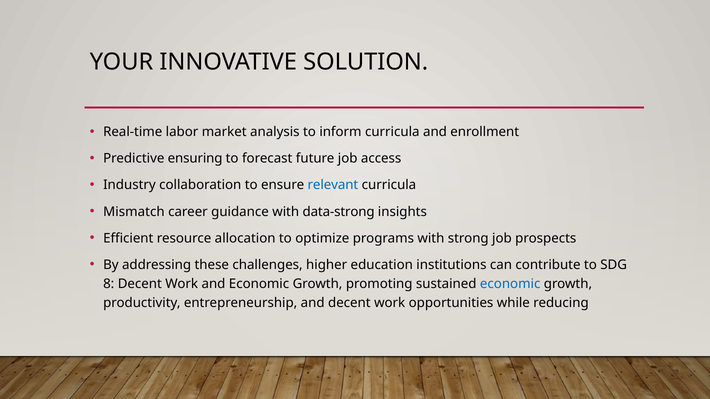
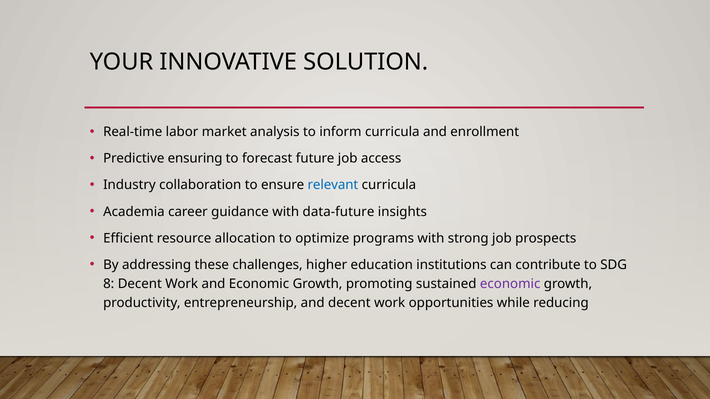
Mismatch: Mismatch -> Academia (134, 212)
data-strong: data-strong -> data-future (339, 212)
economic colour: blue -> purple (510, 284)
